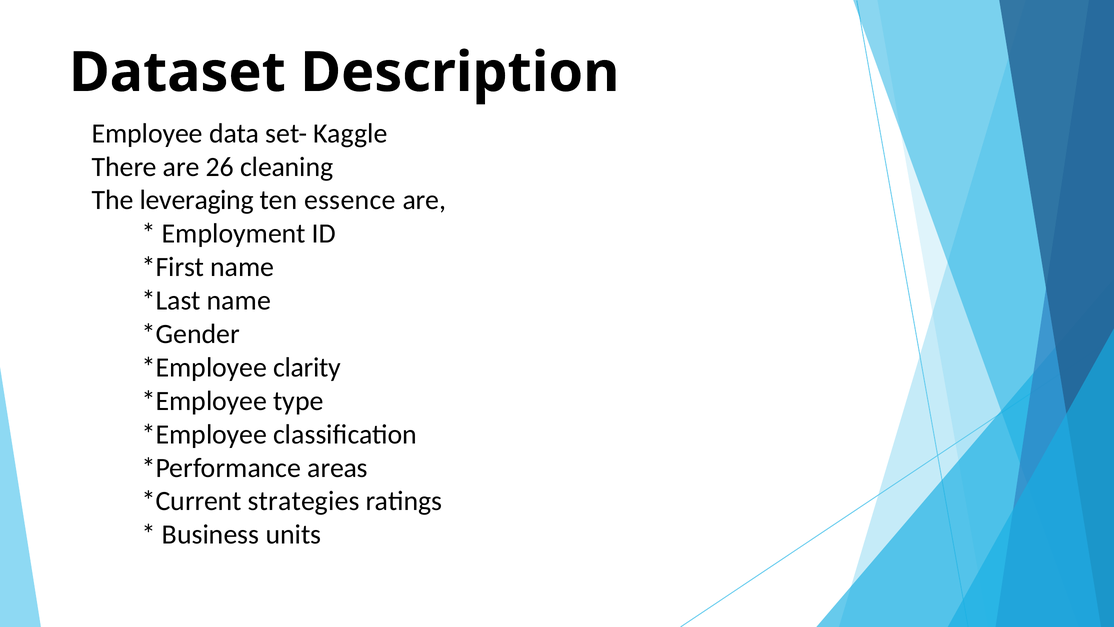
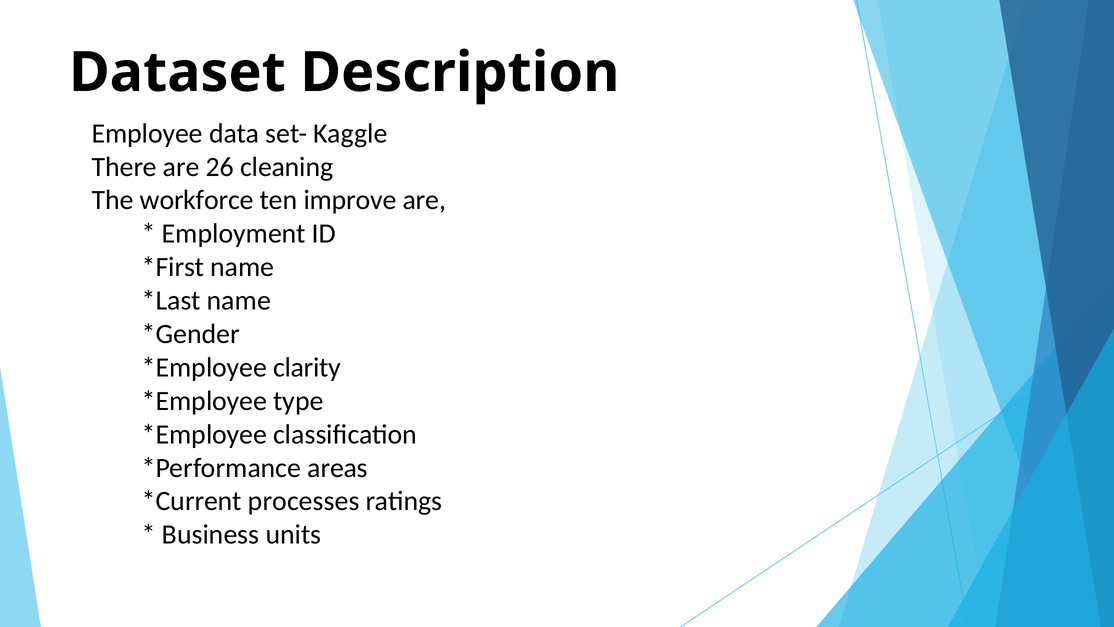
leveraging: leveraging -> workforce (197, 200)
essence: essence -> improve (350, 200)
strategies: strategies -> processes (304, 501)
